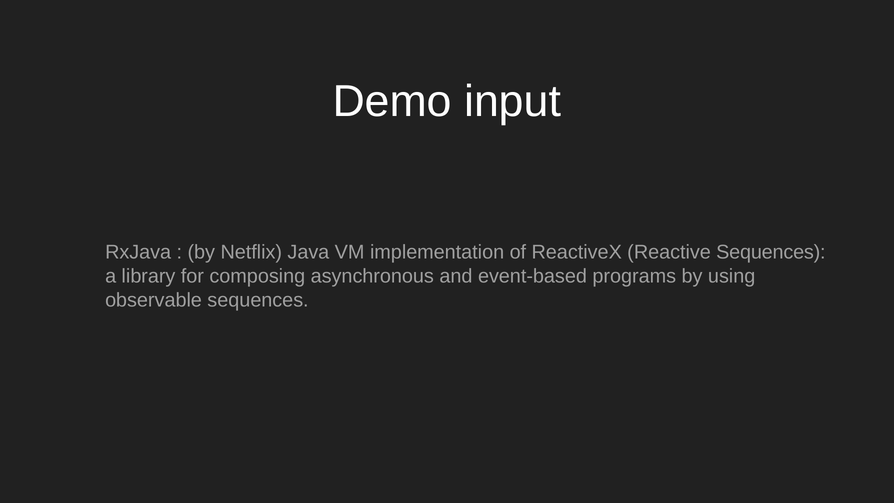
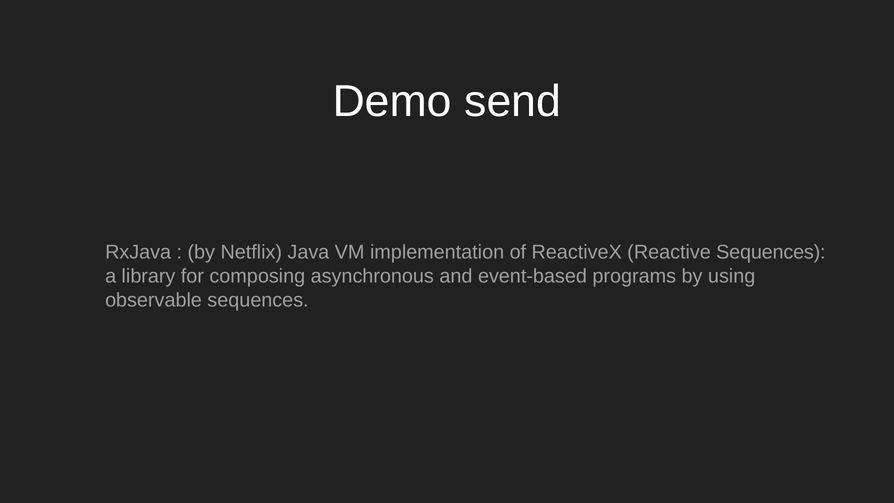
input: input -> send (513, 102)
